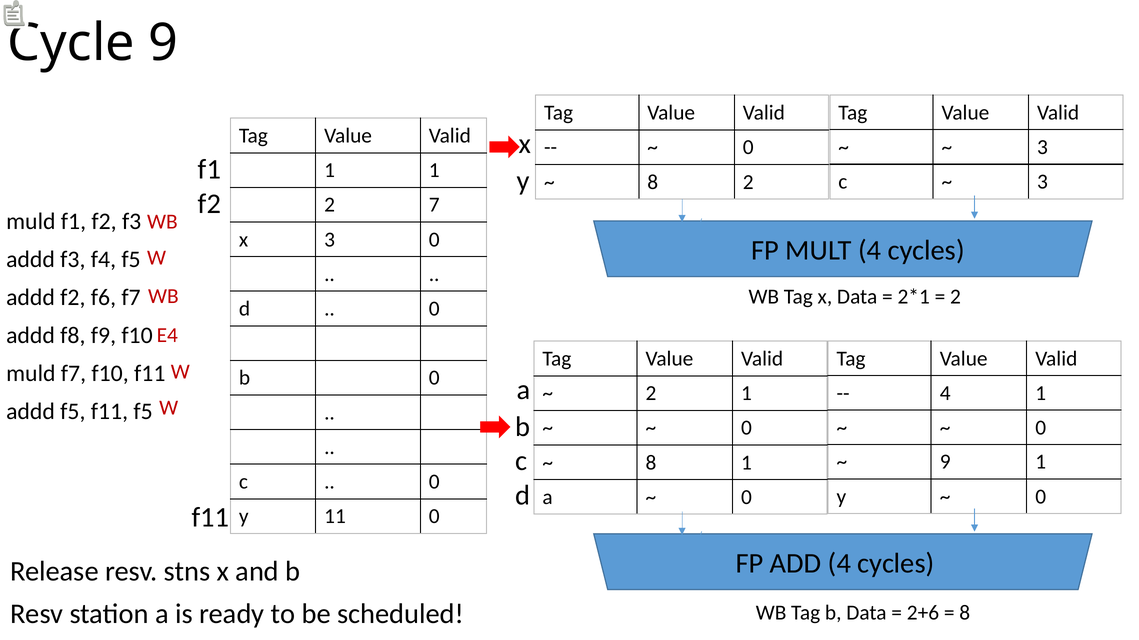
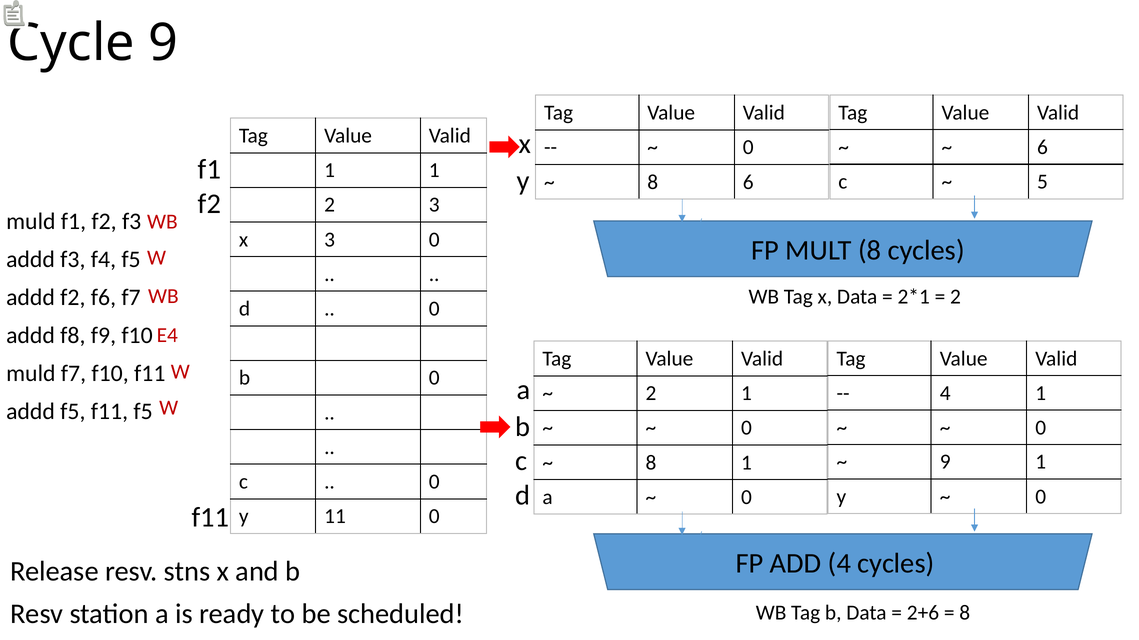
3: 3 -> 6 (1042, 147)
3: 3 -> 5 (1042, 182)
8 2: 2 -> 6 (748, 182)
2 7: 7 -> 3 (434, 205)
MULT 4: 4 -> 8 (870, 251)
